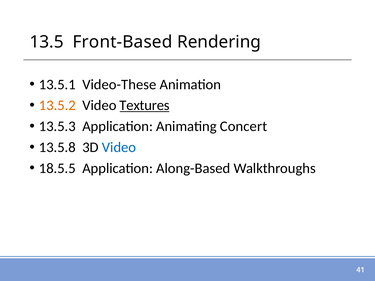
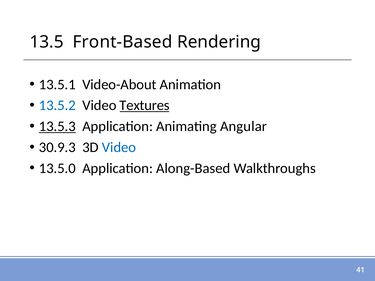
Video-These: Video-These -> Video-About (119, 85)
13.5.2 colour: orange -> blue (57, 106)
13.5.3 underline: none -> present (57, 126)
Concert: Concert -> Angular (244, 126)
13.5.8: 13.5.8 -> 30.9.3 (57, 147)
18.5.5: 18.5.5 -> 13.5.0 (57, 168)
